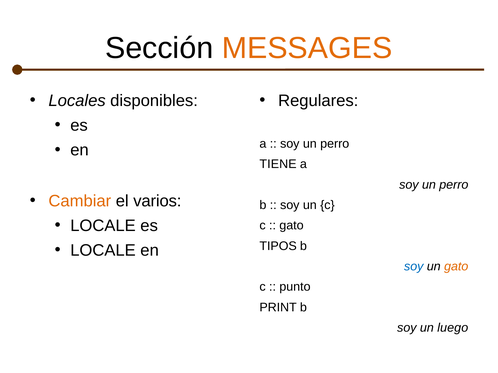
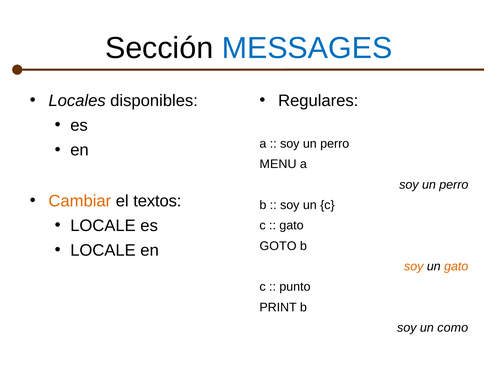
MESSAGES colour: orange -> blue (307, 48)
TIENE: TIENE -> MENU (278, 164)
varios: varios -> textos (157, 201)
TIPOS: TIPOS -> GOTO (278, 246)
soy colour: blue -> orange (414, 267)
luego: luego -> como (453, 328)
